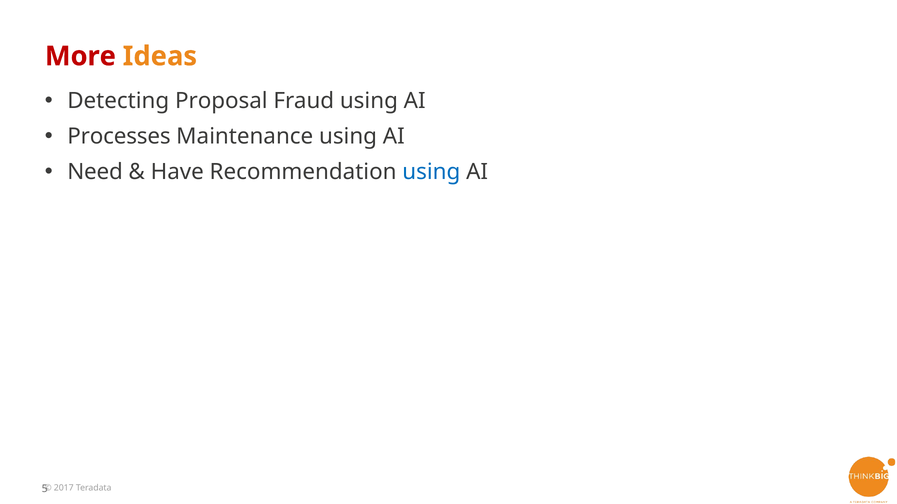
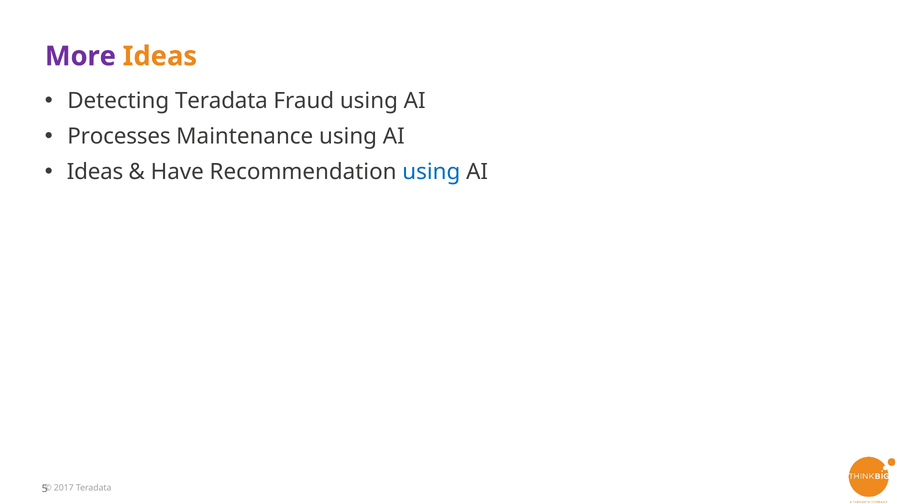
More colour: red -> purple (80, 56)
Detecting Proposal: Proposal -> Teradata (221, 101)
Need: Need -> Ideas (95, 172)
